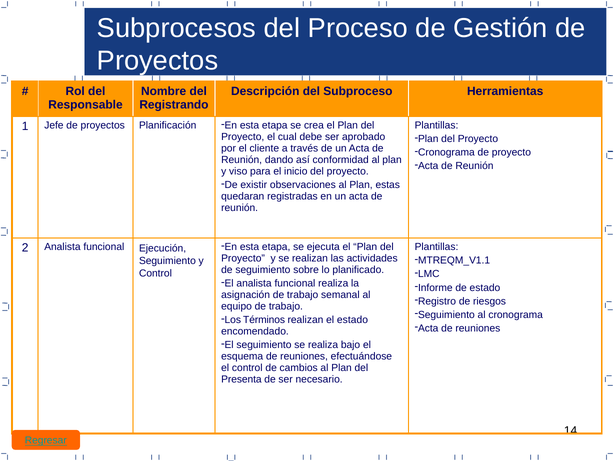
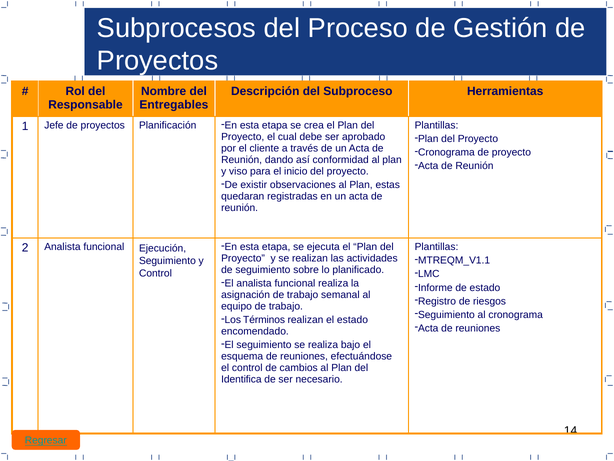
Registrando: Registrando -> Entregables (174, 105)
Presenta: Presenta -> Identifica (241, 379)
